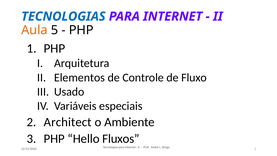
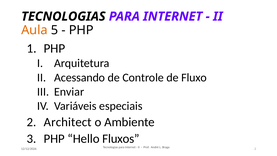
TECNOLOGIAS colour: blue -> black (63, 16)
Elementos: Elementos -> Acessando (80, 77)
Usado: Usado -> Enviar (69, 92)
